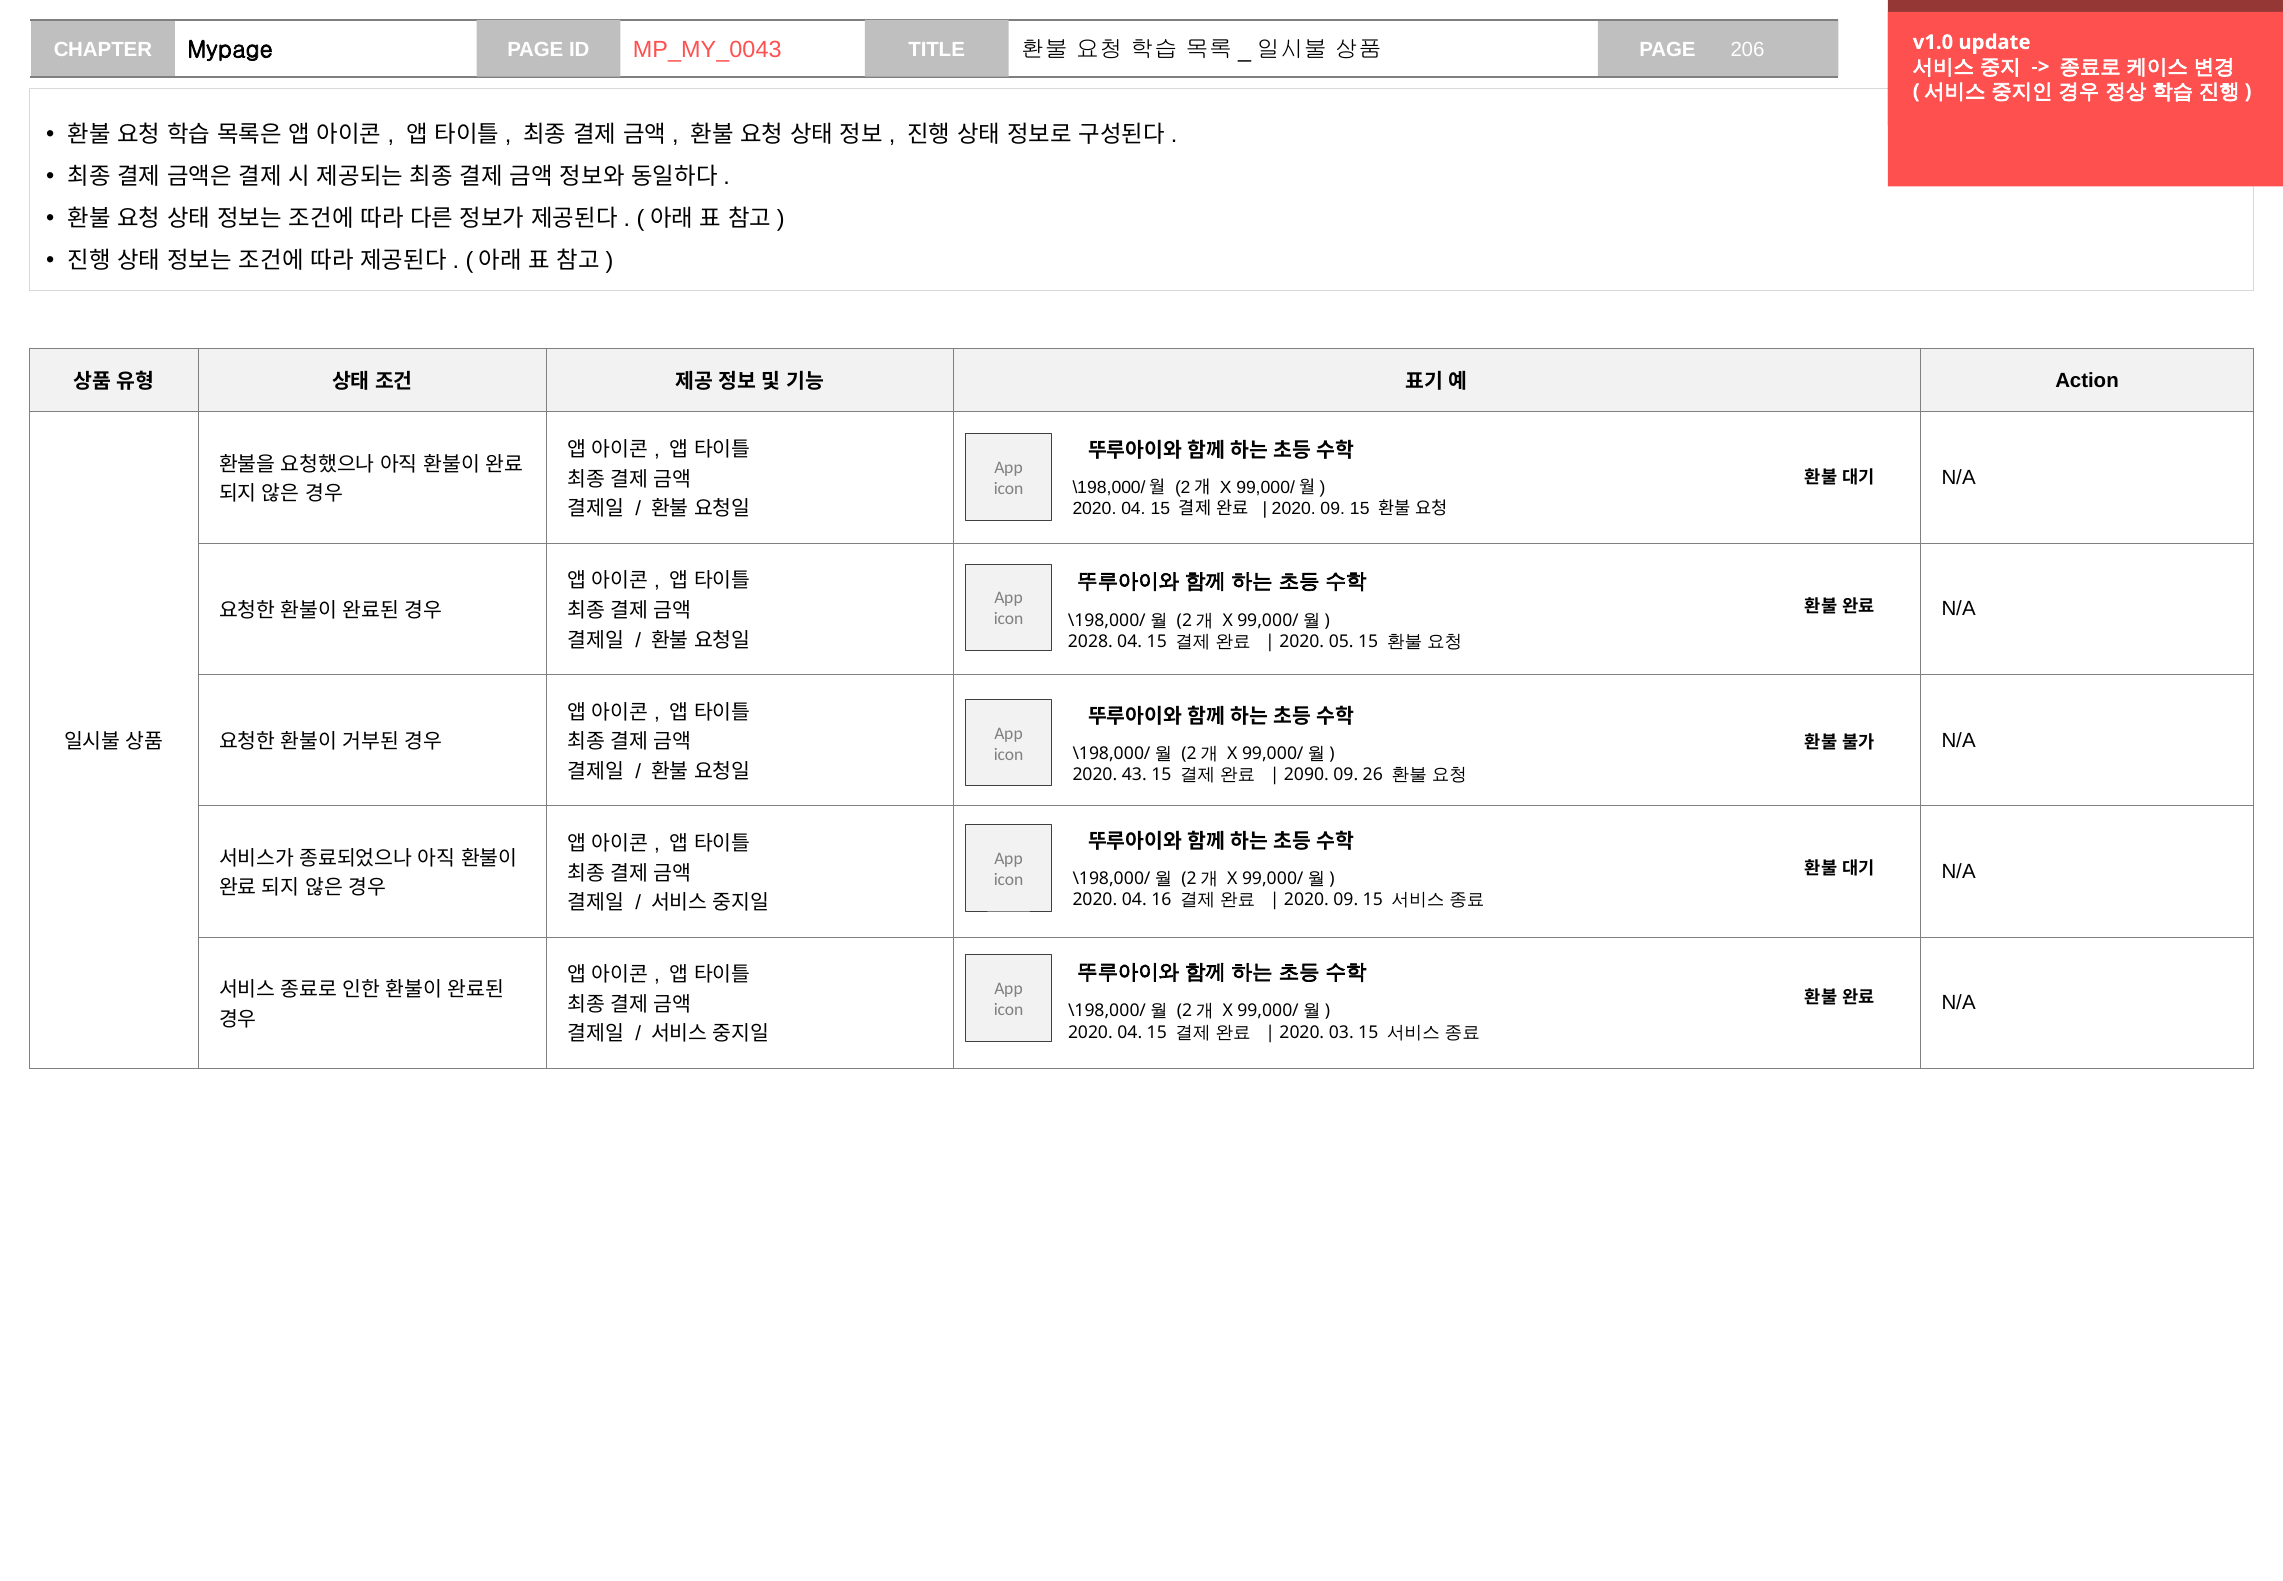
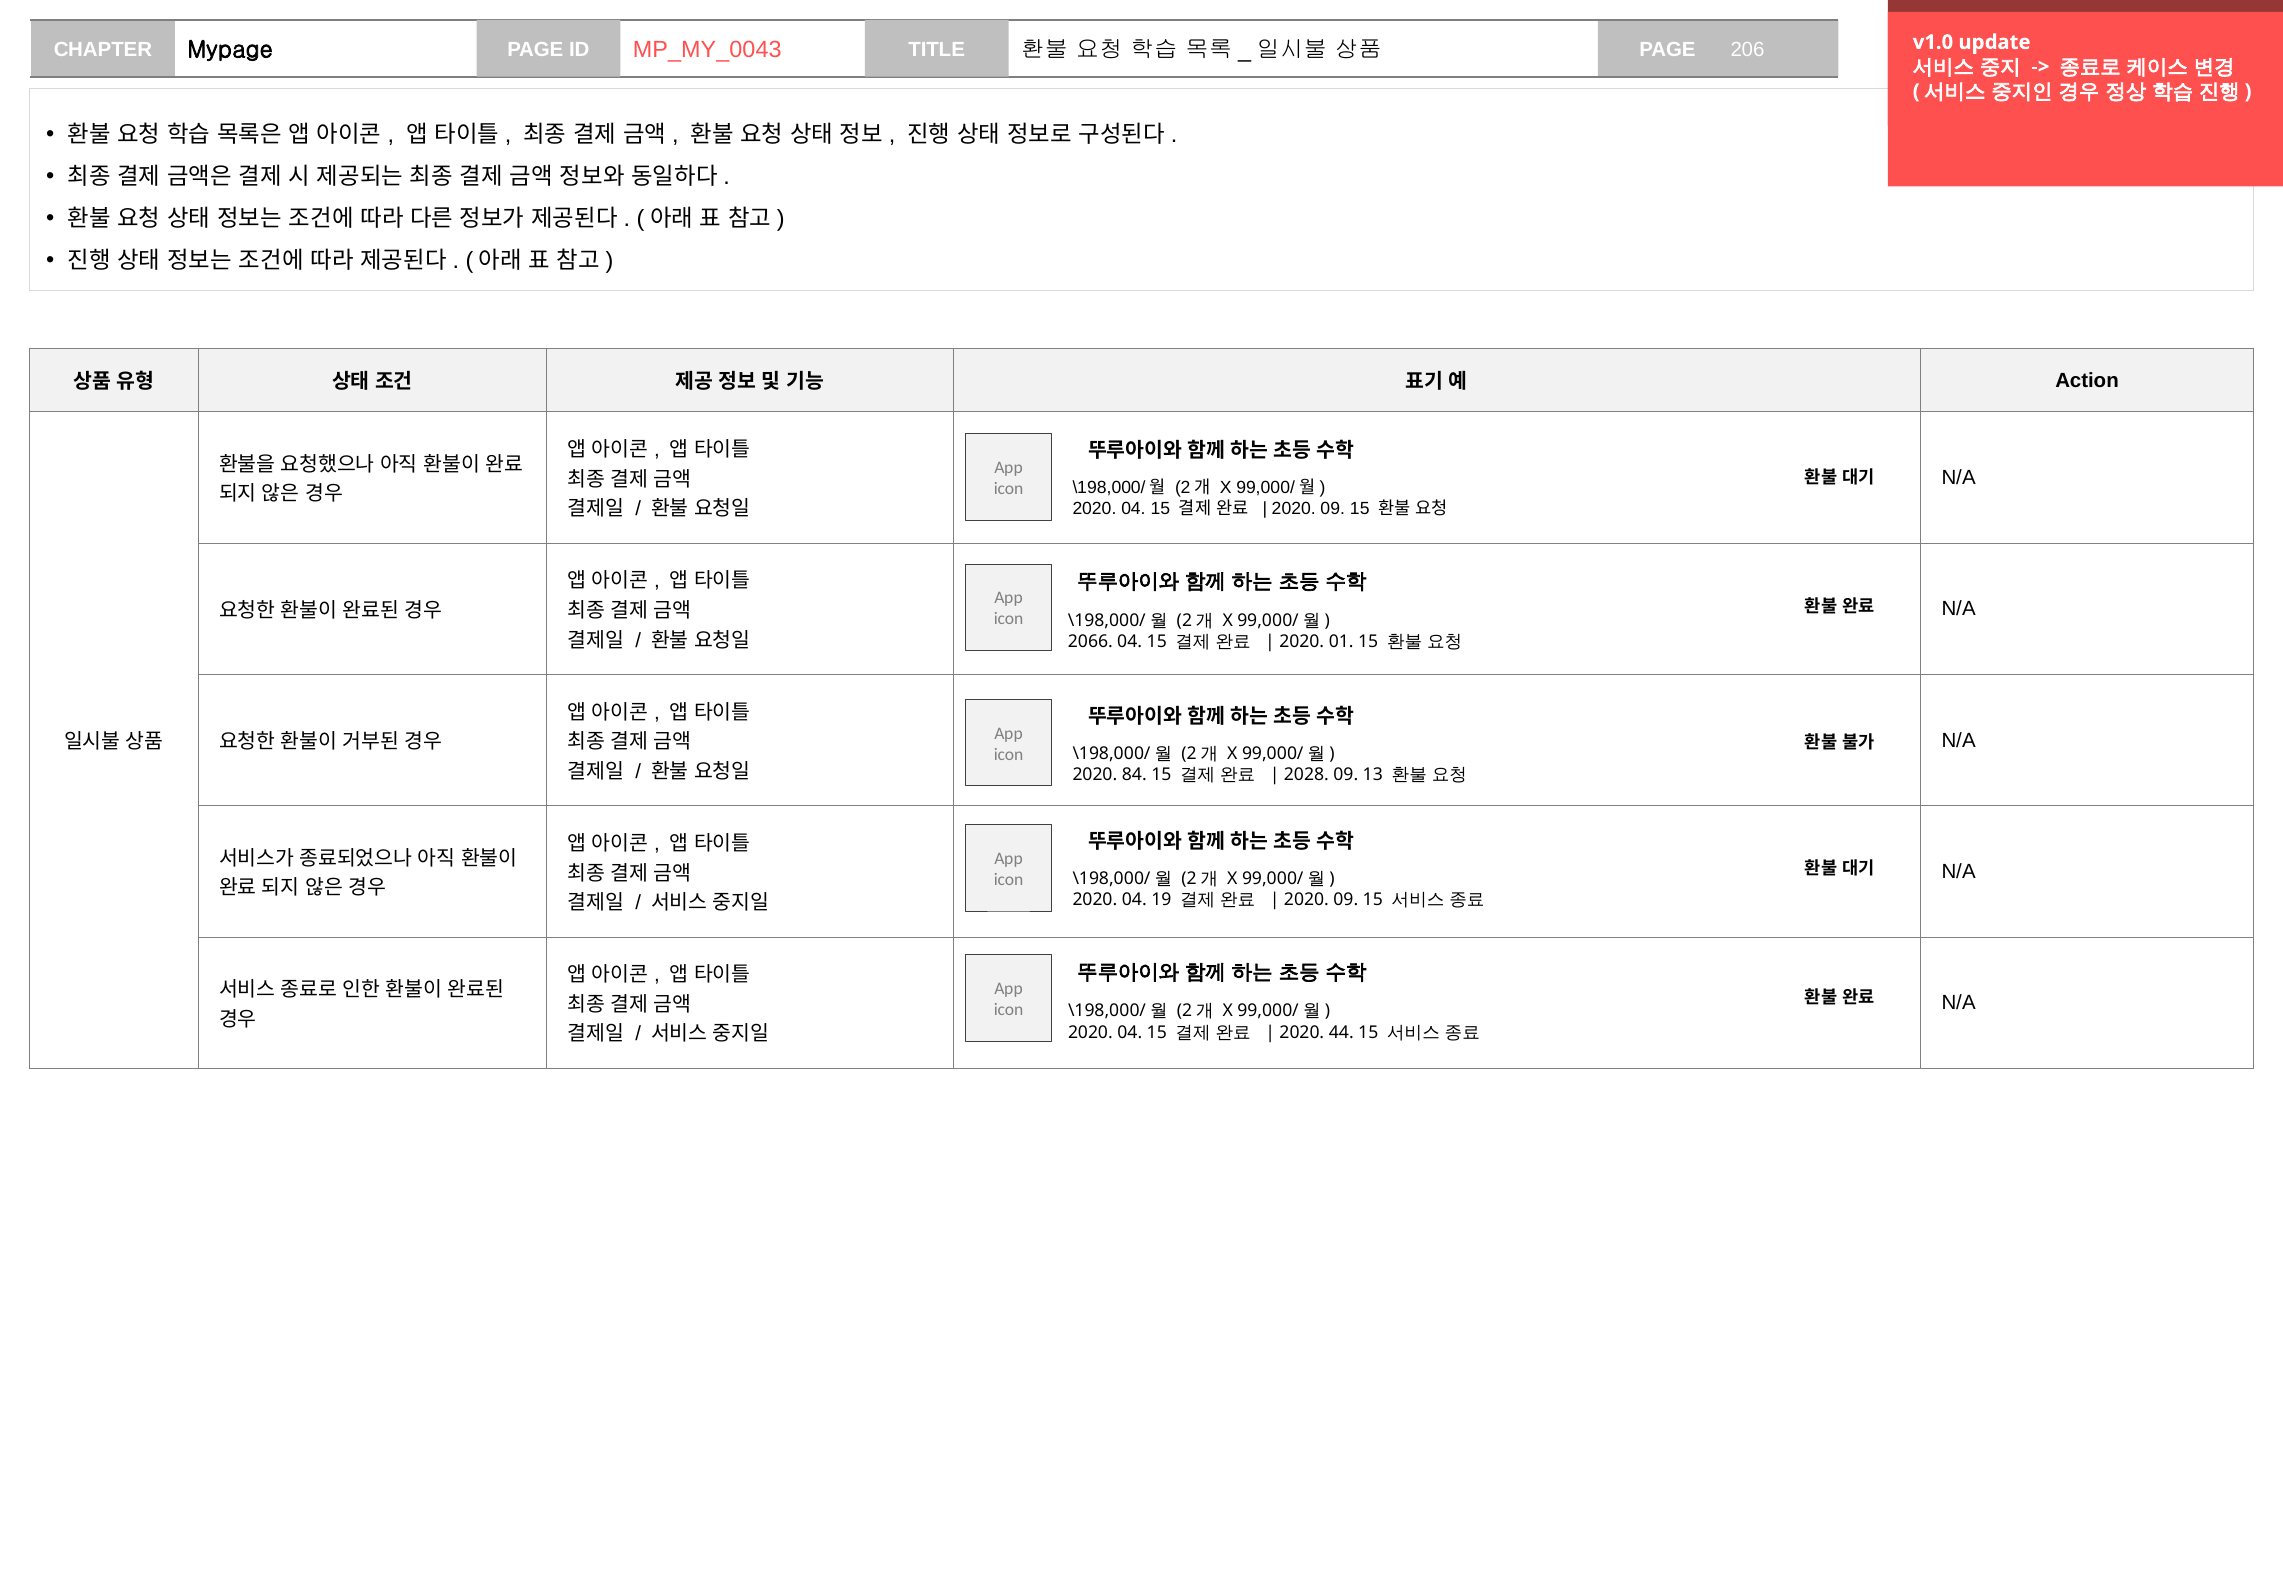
2028: 2028 -> 2066 (1090, 641)
05: 05 -> 01 (1341, 641)
43: 43 -> 84 (1134, 774)
2090: 2090 -> 2028 (1306, 774)
26: 26 -> 13 (1373, 774)
16: 16 -> 19 (1161, 900)
03: 03 -> 44 (1341, 1032)
